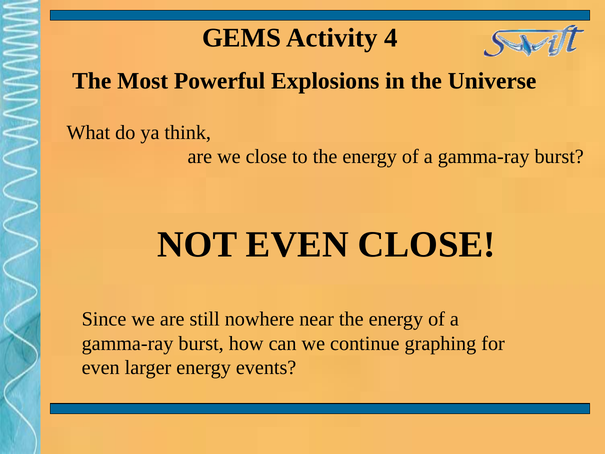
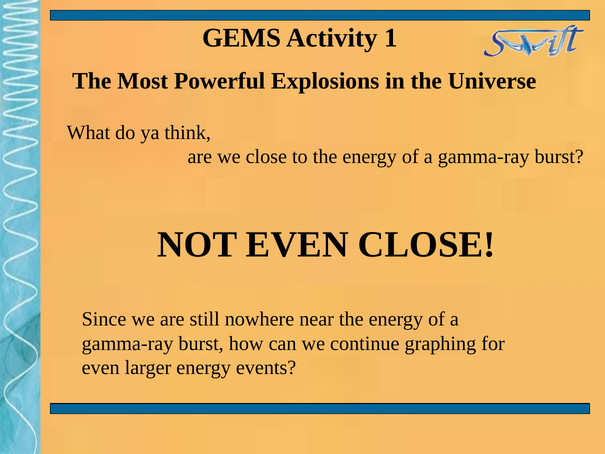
4: 4 -> 1 (391, 38)
